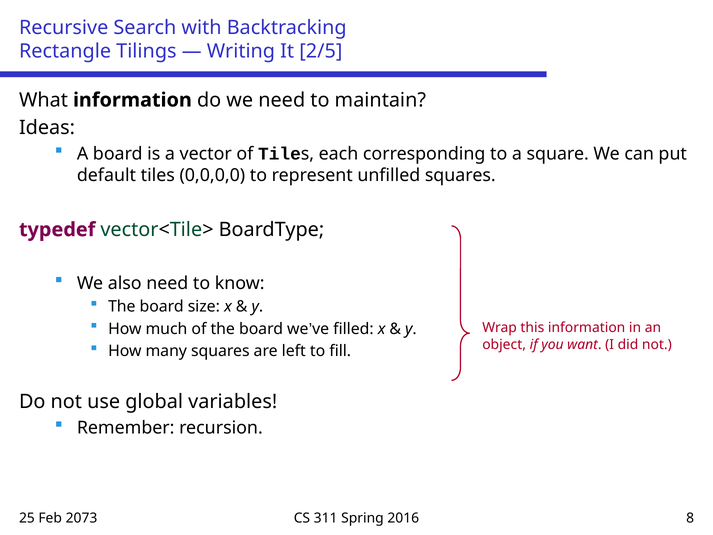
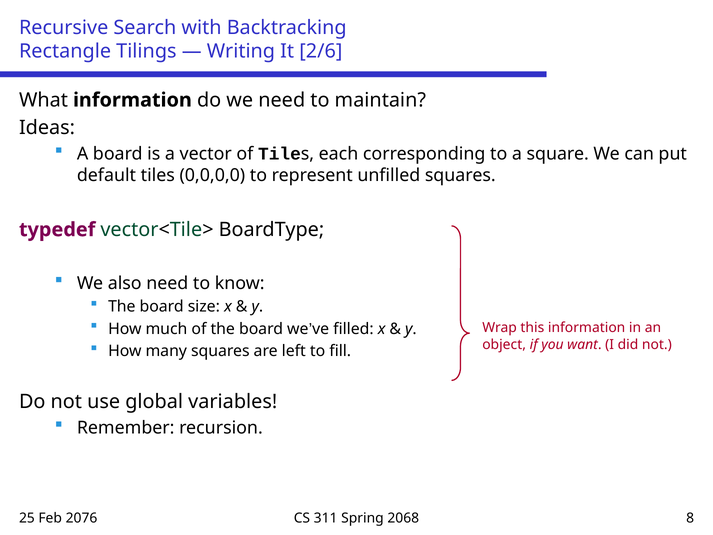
2/5: 2/5 -> 2/6 (321, 51)
2073: 2073 -> 2076 (82, 518)
2016: 2016 -> 2068 (403, 518)
